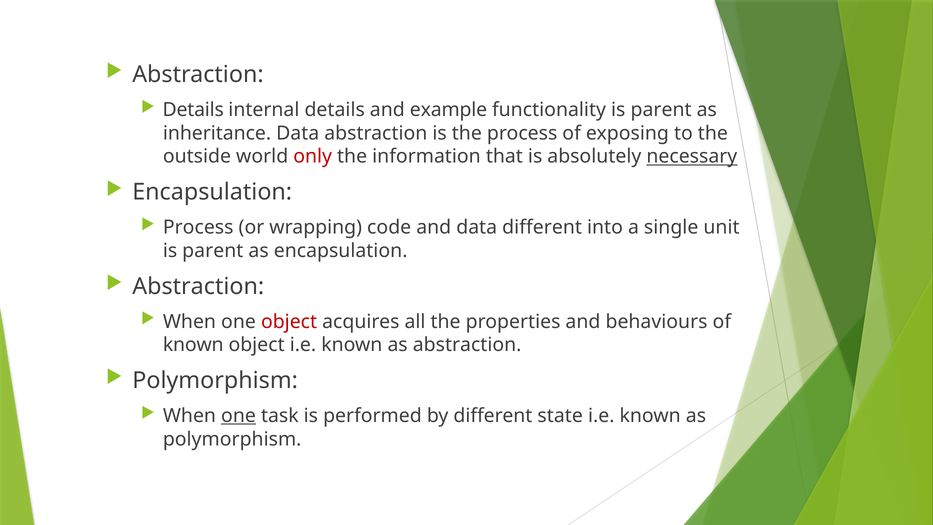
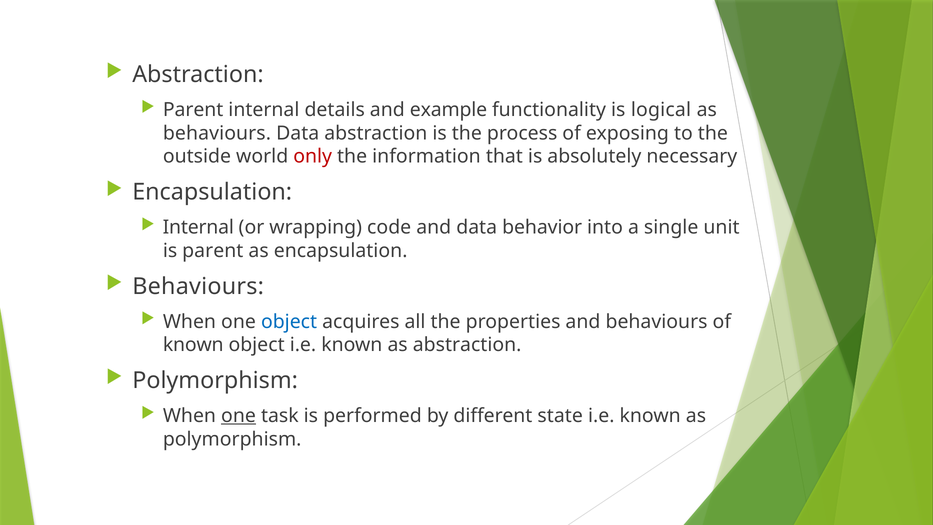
Details: Details -> Parent (193, 110)
functionality is parent: parent -> logical (661, 110)
inheritance: inheritance -> behaviours (217, 133)
necessary underline: present -> none (692, 157)
Process: Process -> Internal (198, 227)
data different: different -> behavior (542, 227)
Abstraction: Abstraction -> Behaviours (198, 286)
object colour: red -> blue (289, 321)
